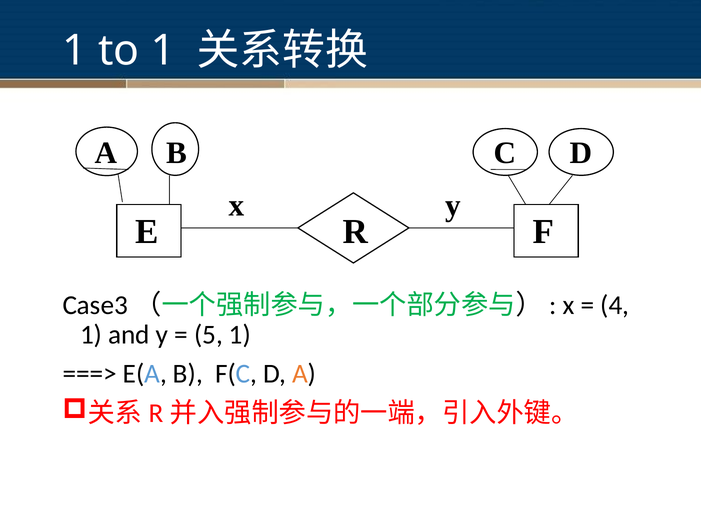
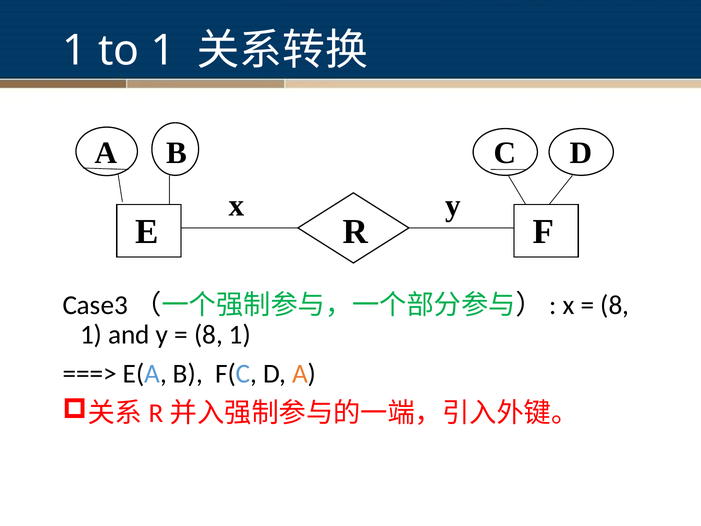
4: 4 -> 8 (615, 305)
5: 5 -> 8 (208, 335)
